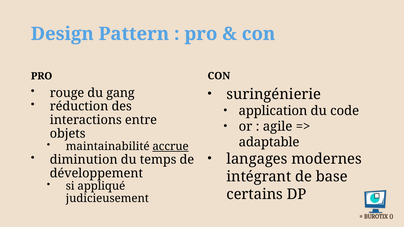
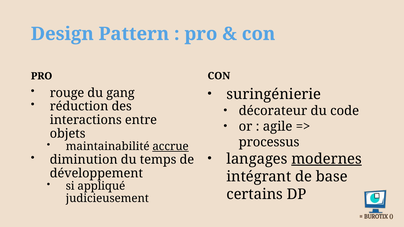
application: application -> décorateur (273, 111)
adaptable: adaptable -> processus (269, 142)
modernes underline: none -> present (327, 159)
